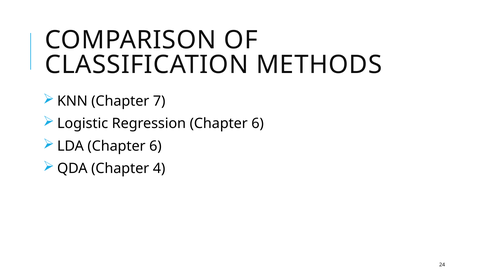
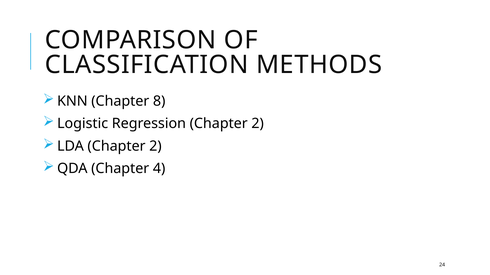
7: 7 -> 8 (159, 101)
Regression Chapter 6: 6 -> 2 (258, 124)
LDA Chapter 6: 6 -> 2 (155, 146)
